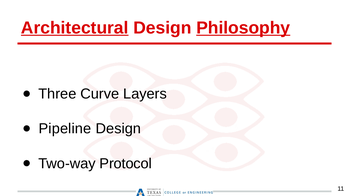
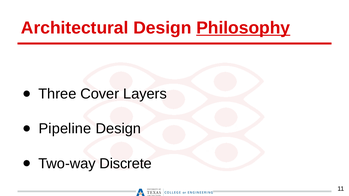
Architectural underline: present -> none (75, 28)
Curve: Curve -> Cover (100, 94)
Protocol: Protocol -> Discrete (126, 164)
